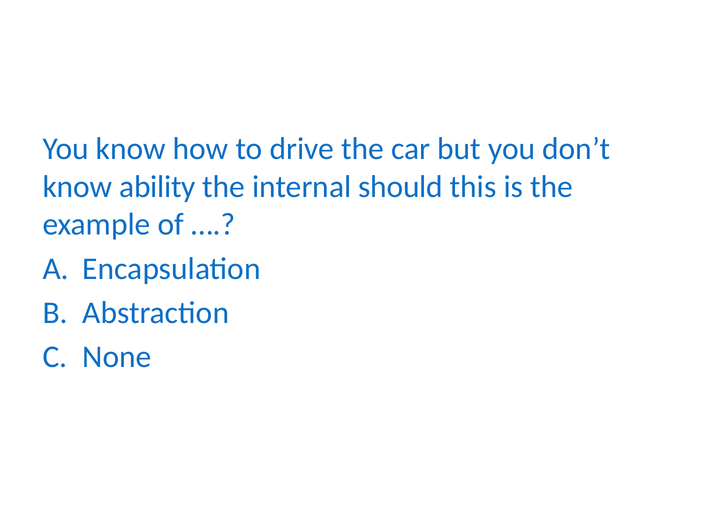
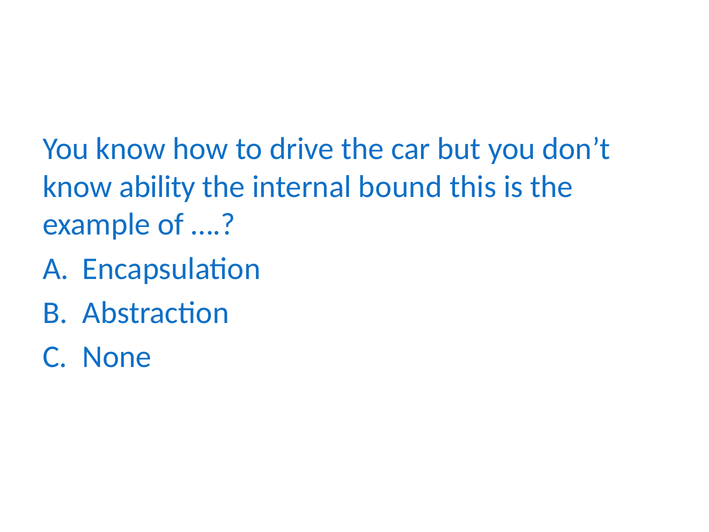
should: should -> bound (400, 187)
